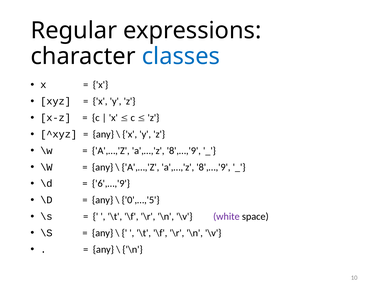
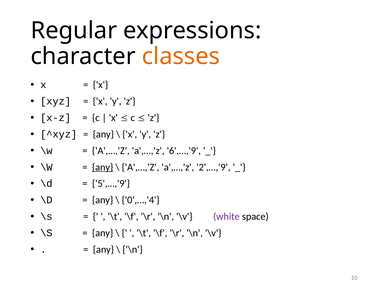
classes colour: blue -> orange (181, 56)
8',…,'9: 8',…,'9 -> 6',…,'9 (184, 151)
any underline: none -> present (103, 167)
8',…,'9: 8',…,'9 -> 2',…,'9 (213, 167)
6',…,'9: 6',…,'9 -> 5',…,'9 (111, 184)
0',…,'5: 0',…,'5 -> 0',…,'4 (141, 200)
